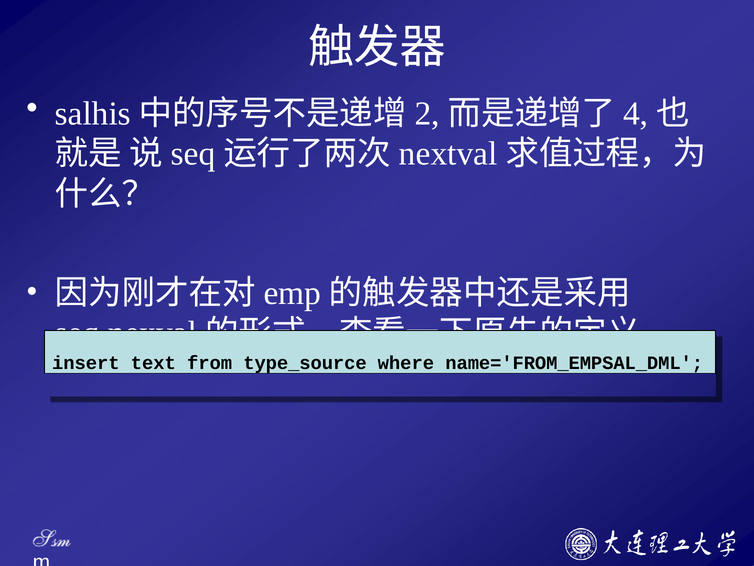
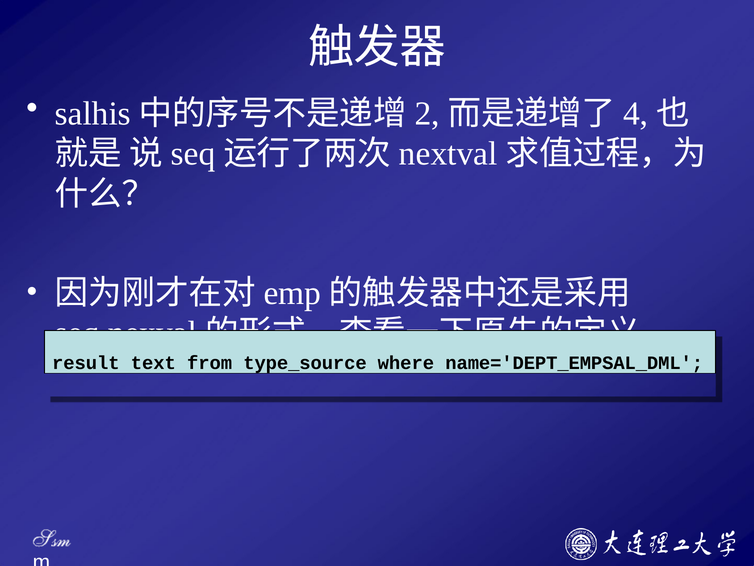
insert: insert -> result (86, 363)
name='FROM_EMPSAL_DML: name='FROM_EMPSAL_DML -> name='DEPT_EMPSAL_DML (574, 363)
